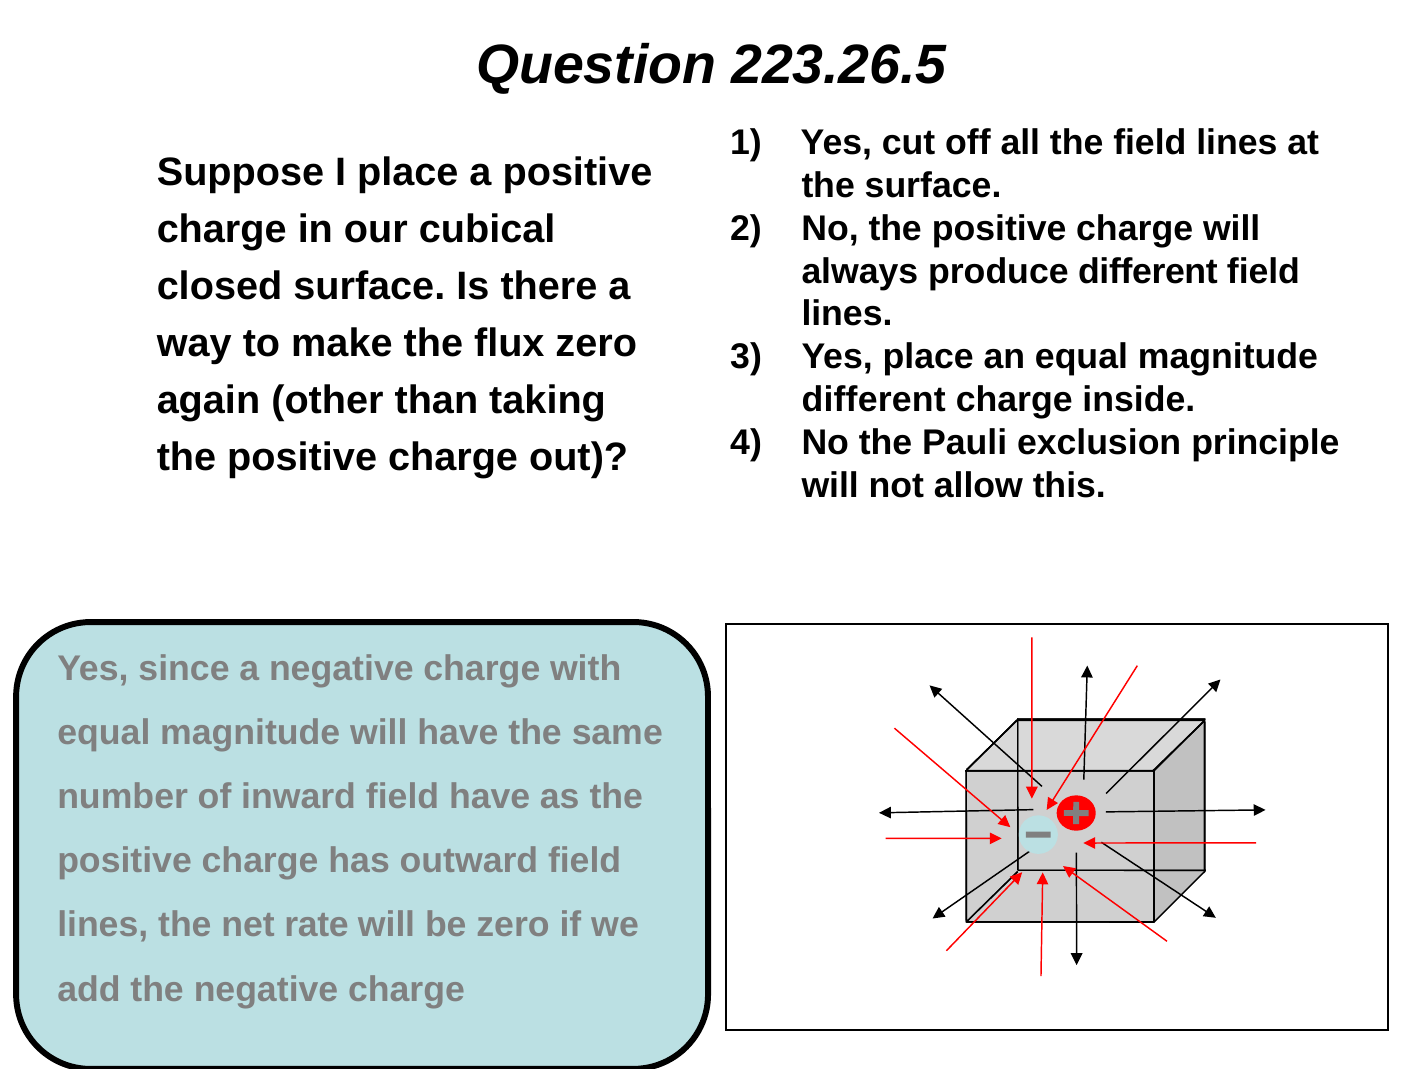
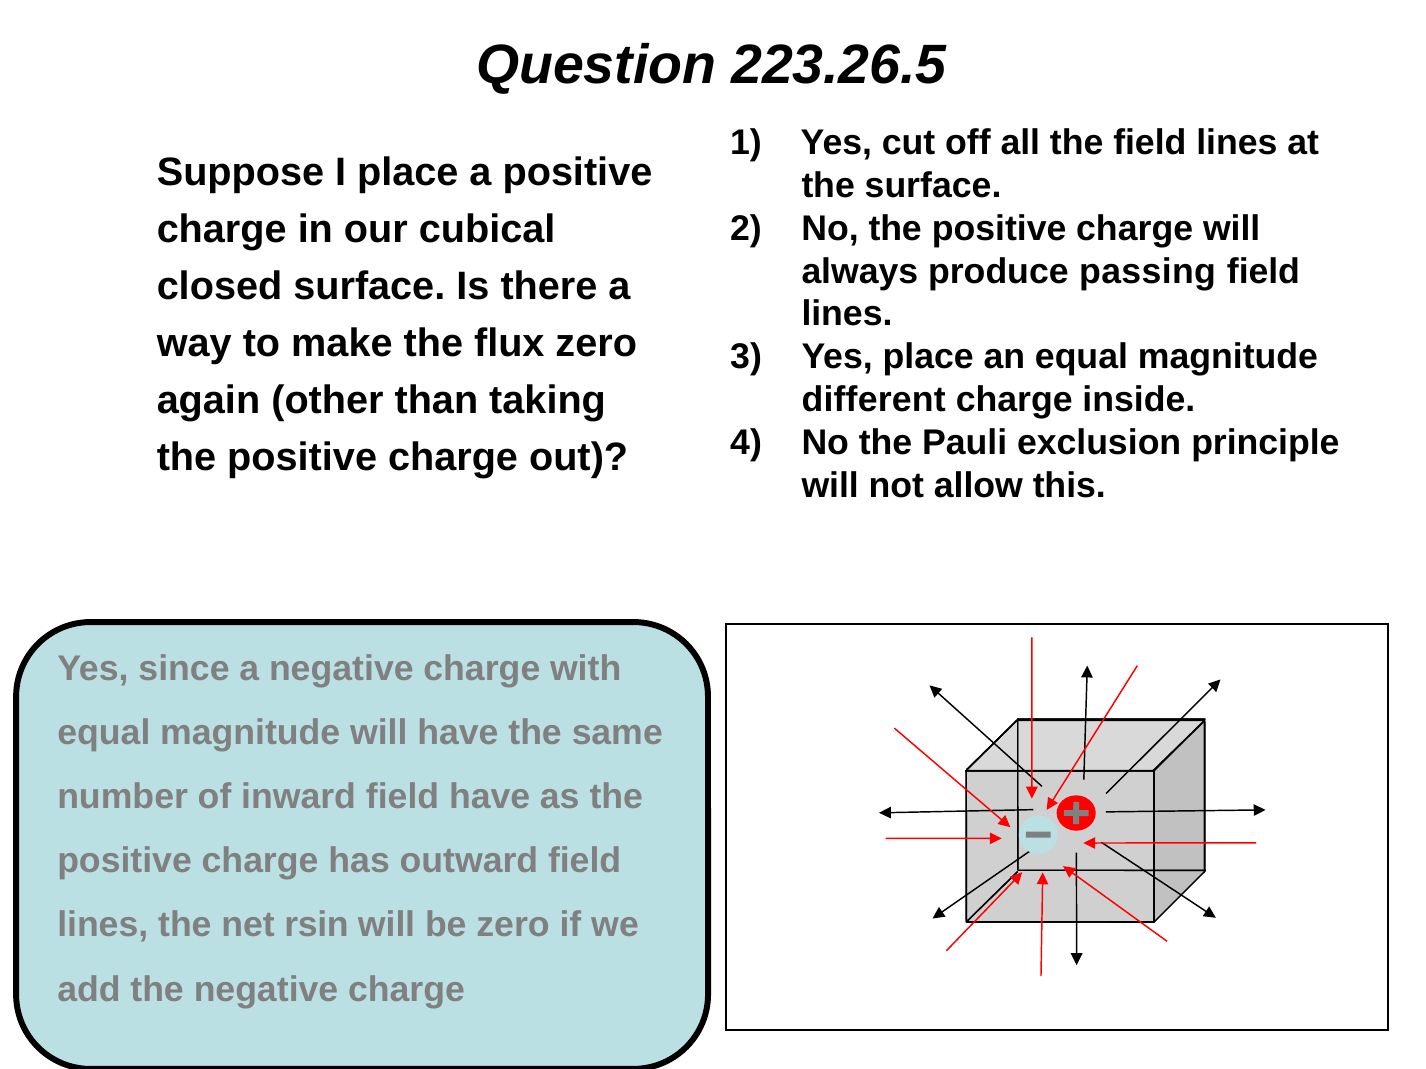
produce different: different -> passing (1148, 272)
rate: rate -> rsin (317, 926)
